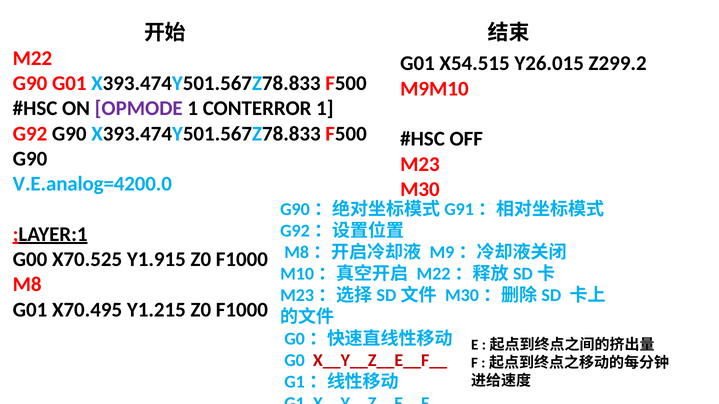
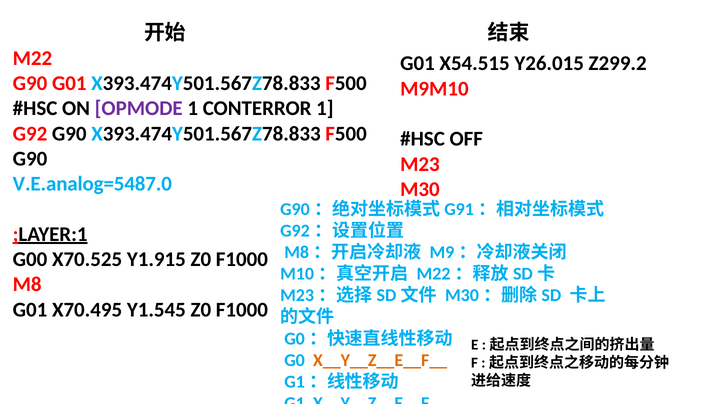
V.E.analog=4200.0: V.E.analog=4200.0 -> V.E.analog=5487.0 (92, 184)
Y1.215: Y1.215 -> Y1.545 (156, 310)
X__Y__Z__E__F__ colour: red -> orange (380, 361)
